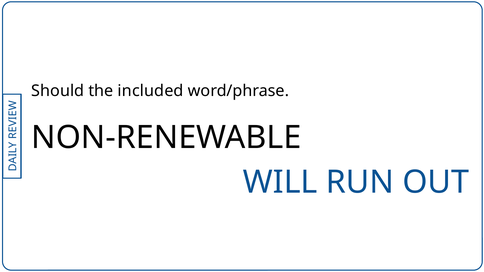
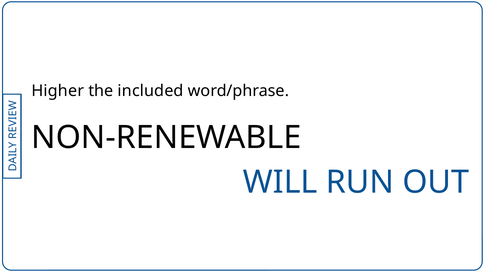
Should: Should -> Higher (58, 91)
